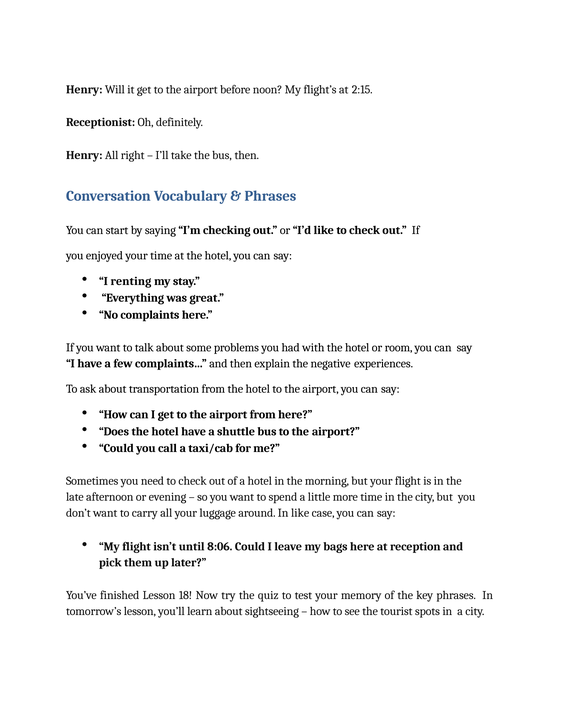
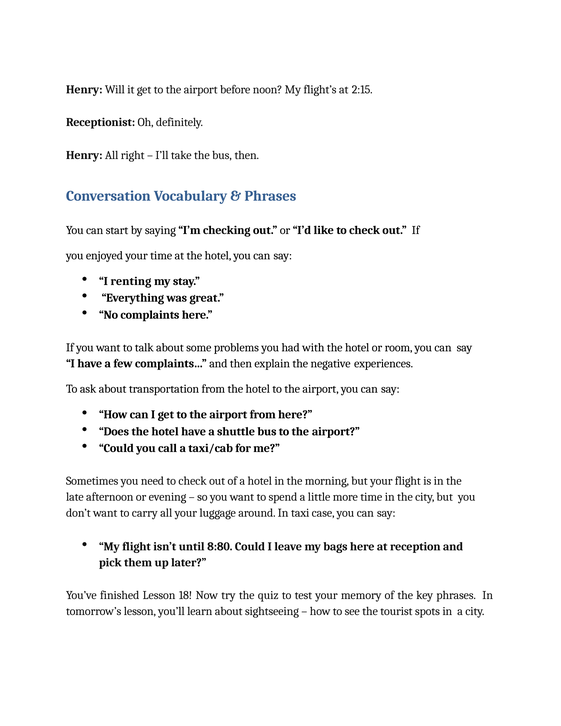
In like: like -> taxi (300, 513)
8:06: 8:06 -> 8:80 (220, 546)
